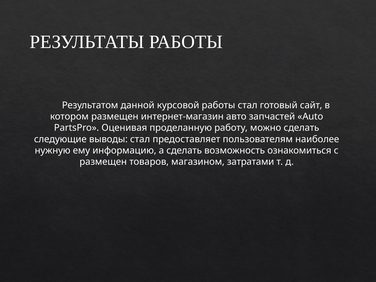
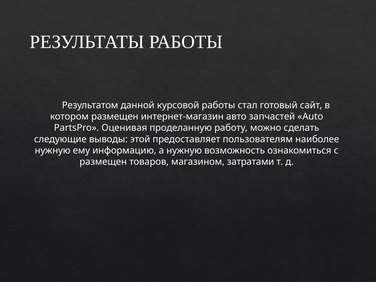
выводы стал: стал -> этой (140, 139)
а сделать: сделать -> нужную (184, 150)
